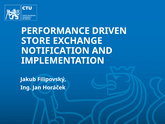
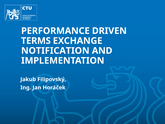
STORE: STORE -> TERMS (36, 41)
